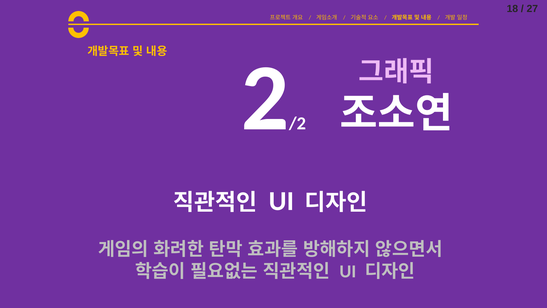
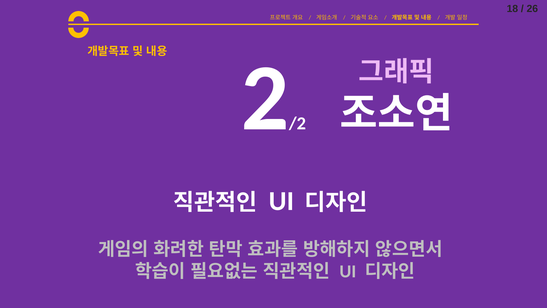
27: 27 -> 26 (532, 9)
